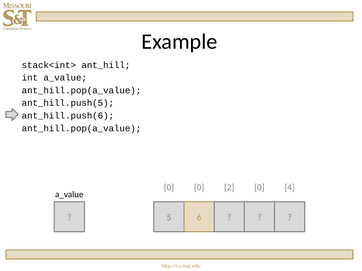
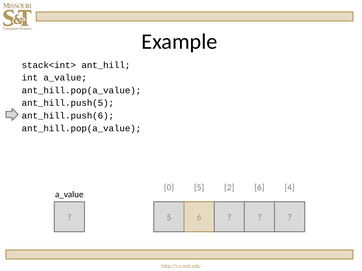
0 0: 0 -> 5 (199, 188)
2 0: 0 -> 6 (259, 188)
